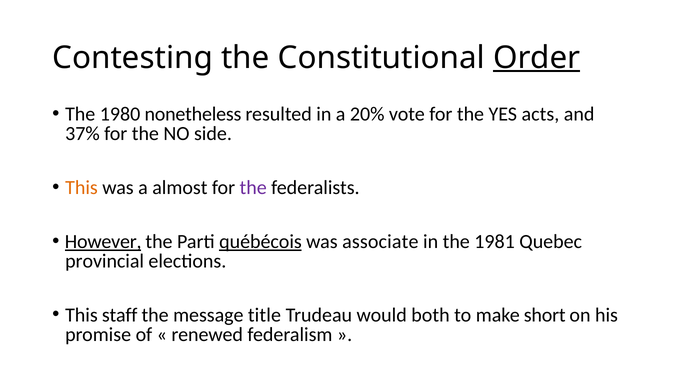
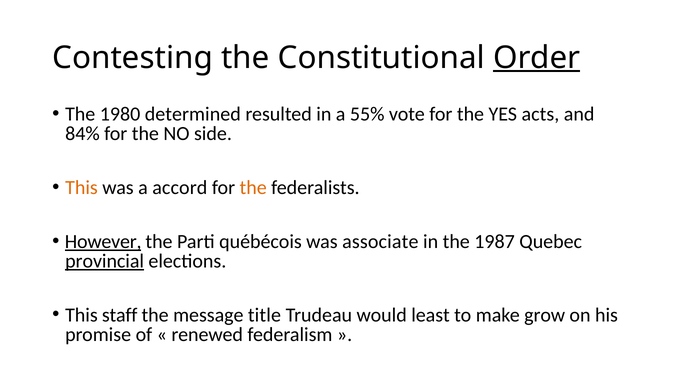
nonetheless: nonetheless -> determined (193, 114)
20%: 20% -> 55% (367, 114)
37%: 37% -> 84% (82, 134)
almost: almost -> accord (180, 188)
the colour: purple -> orange (253, 188)
québécois underline: present -> none (260, 242)
1981: 1981 -> 1987 (495, 242)
provincial underline: none -> present (105, 261)
both: both -> least (431, 315)
short: short -> grow (545, 315)
